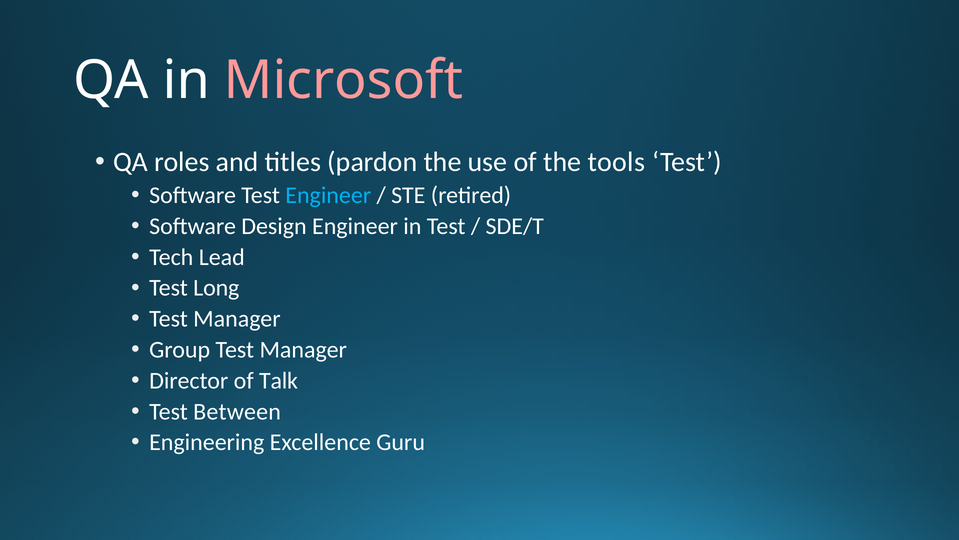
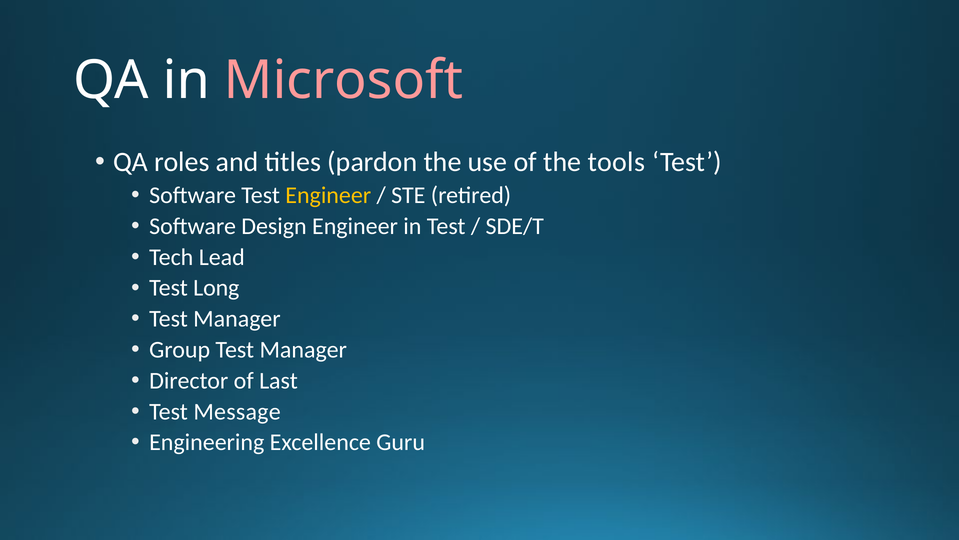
Engineer colour: light blue -> yellow (328, 195)
Talk: Talk -> Last (278, 380)
Between: Between -> Message (237, 411)
